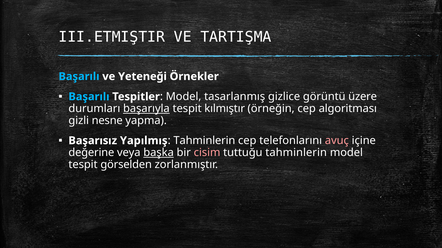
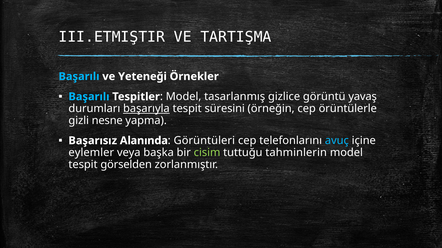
üzere: üzere -> yavaş (363, 97)
kılmıştır: kılmıştır -> süresini (225, 109)
algoritması: algoritması -> örüntülerle (348, 109)
Yapılmış: Yapılmış -> Alanında (144, 141)
Tahminlerin: Tahminlerin -> Görüntüleri (204, 141)
avuç colour: pink -> light blue (337, 141)
değerine: değerine -> eylemler (91, 153)
başka underline: present -> none (159, 153)
cisim colour: pink -> light green (207, 153)
